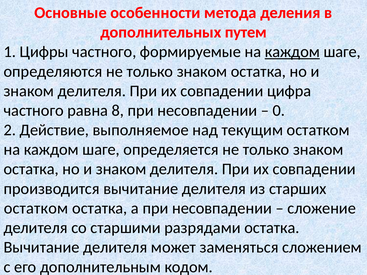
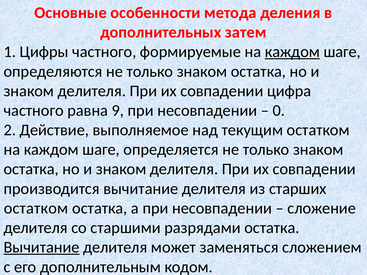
путем: путем -> затем (246, 32)
8: 8 -> 9 (118, 111)
Вычитание underline: none -> present (42, 248)
